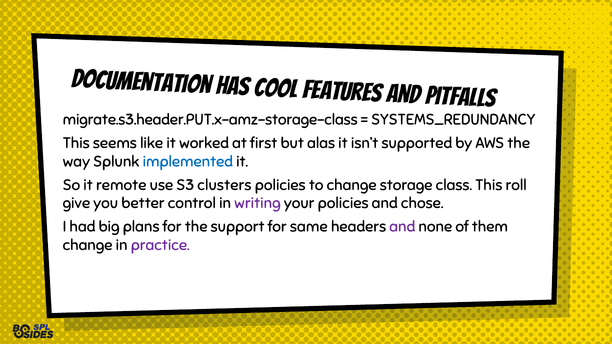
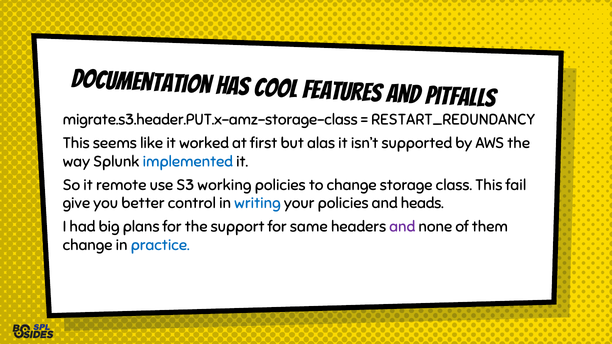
SYSTEMS_REDUNDANCY: SYSTEMS_REDUNDANCY -> RESTART_REDUNDANCY (453, 120)
clusters: clusters -> working (224, 185)
roll: roll -> fail (516, 185)
writing colour: purple -> blue (257, 203)
chose: chose -> heads (422, 203)
practice colour: purple -> blue (160, 245)
